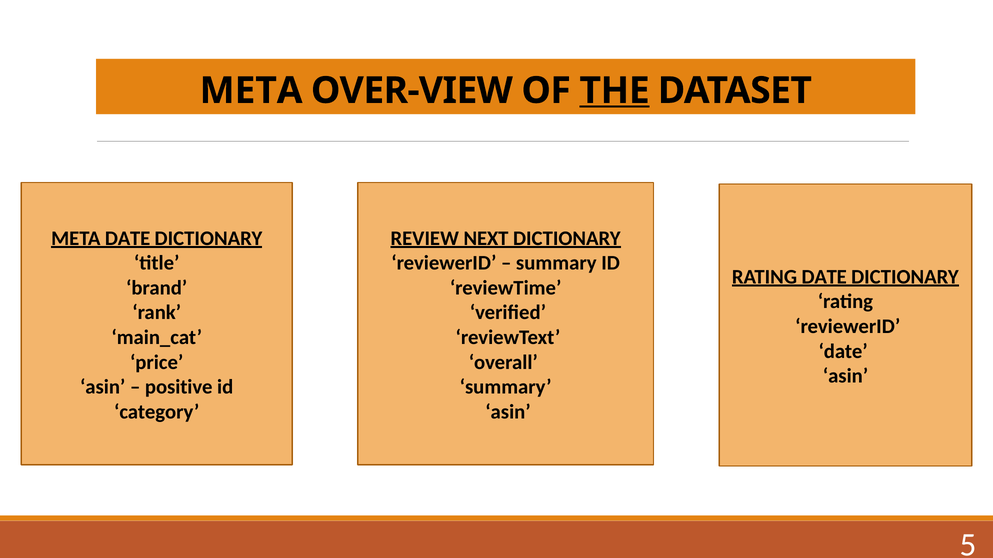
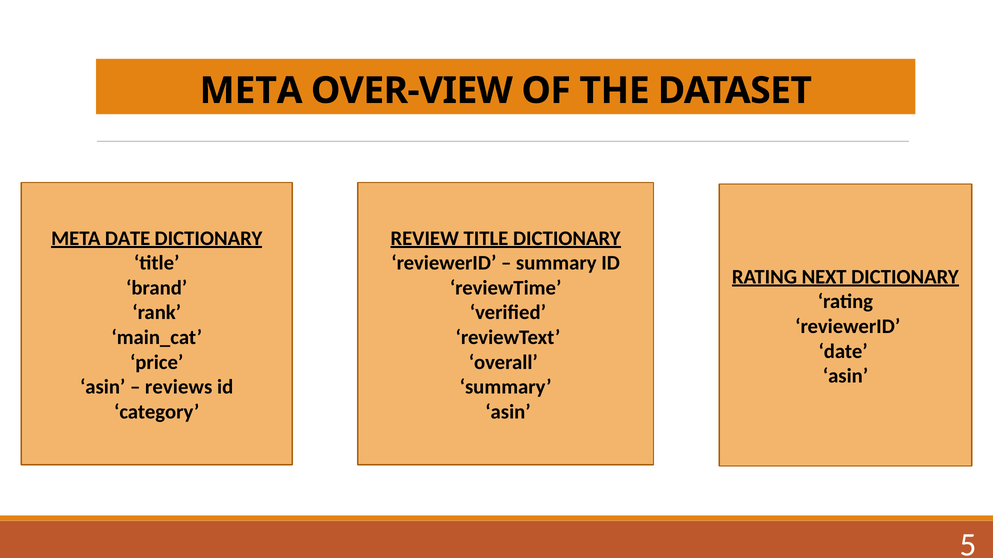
THE underline: present -> none (615, 91)
REVIEW NEXT: NEXT -> TITLE (486, 238)
RATING DATE: DATE -> NEXT (824, 277)
positive: positive -> reviews (179, 387)
